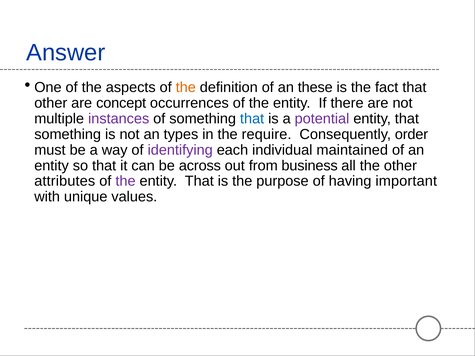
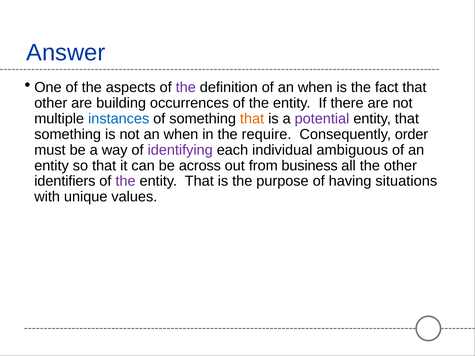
the colour: orange -> purple (186, 87)
of an these: these -> when (315, 87)
concept: concept -> building (121, 103)
instances colour: purple -> blue (119, 119)
that colour: blue -> orange (252, 119)
not an types: types -> when (181, 134)
maintained: maintained -> ambiguous (352, 150)
attributes: attributes -> identifiers (65, 181)
important: important -> situations (406, 181)
